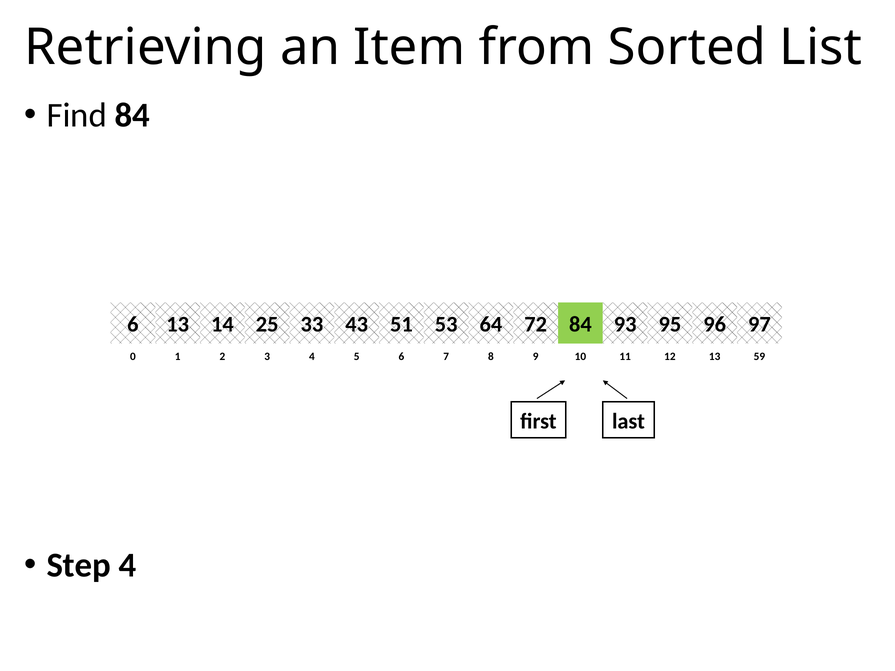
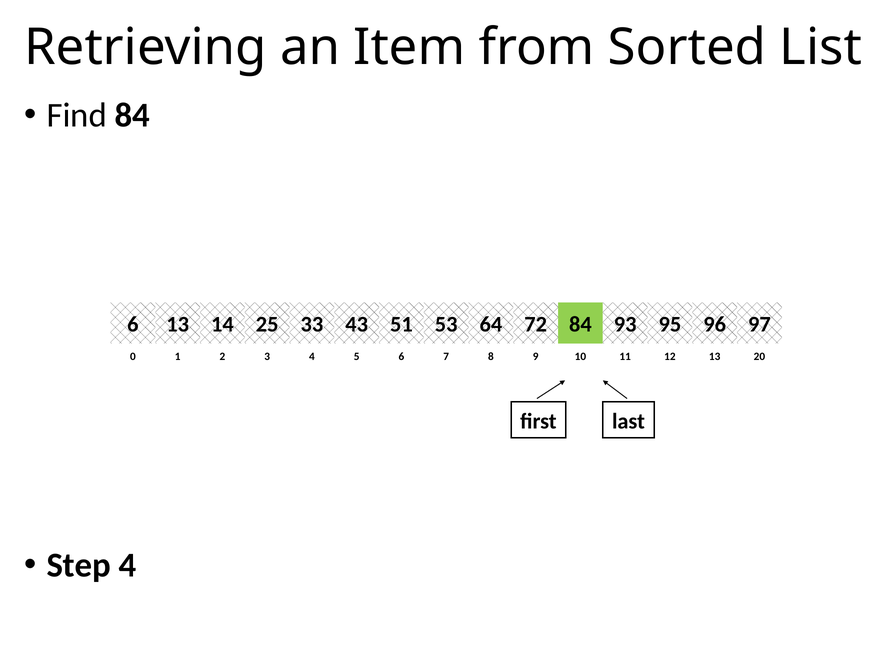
59: 59 -> 20 (759, 357)
